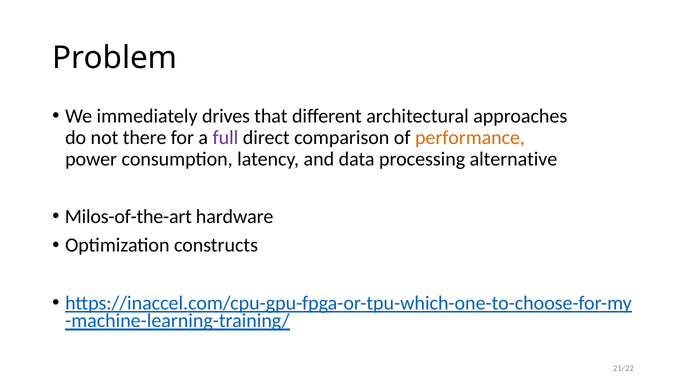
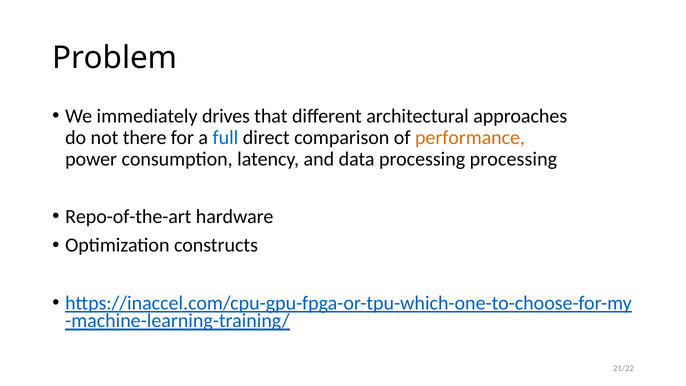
full colour: purple -> blue (225, 138)
processing alternative: alternative -> processing (513, 159)
Milos-of-the-art: Milos-of-the-art -> Repo-of-the-art (128, 217)
